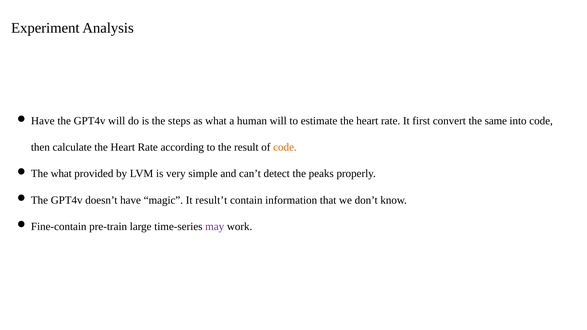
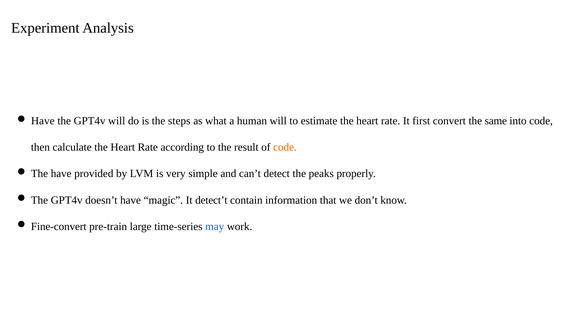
The what: what -> have (61, 174)
result’t: result’t -> detect’t (211, 200)
Fine-contain: Fine-contain -> Fine-convert (59, 227)
may colour: purple -> blue (215, 227)
